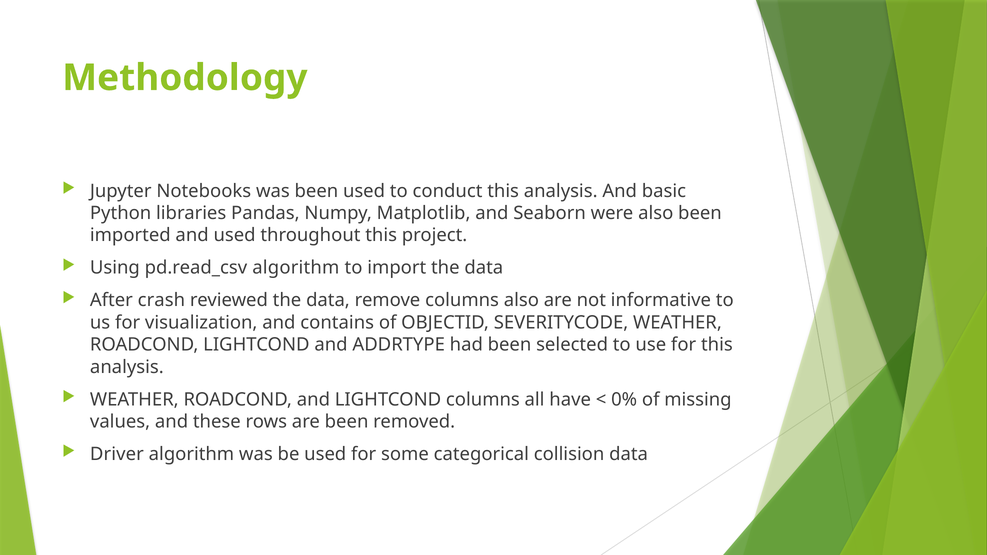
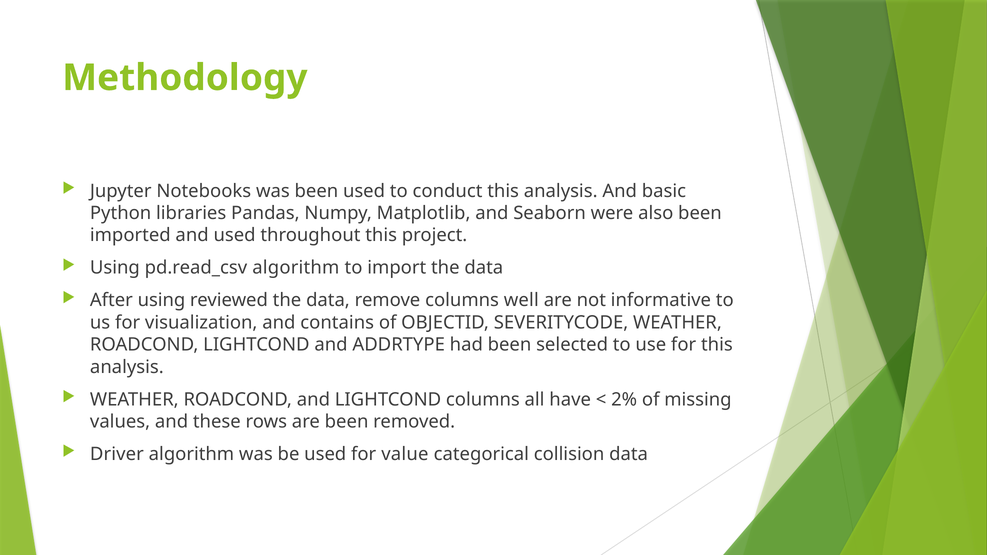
After crash: crash -> using (162, 300)
columns also: also -> well (521, 300)
0%: 0% -> 2% (624, 400)
some: some -> value (405, 454)
